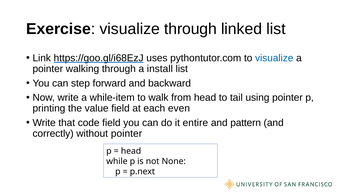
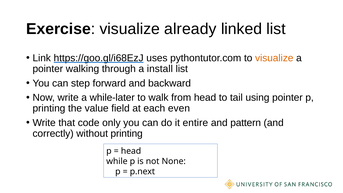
visualize through: through -> already (190, 29)
visualize colour: blue -> orange (274, 58)
while-item: while-item -> while-later (112, 98)
code field: field -> only (111, 123)
without pointer: pointer -> printing (127, 134)
